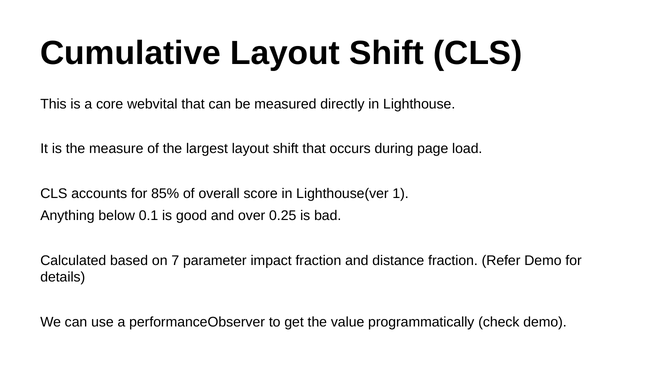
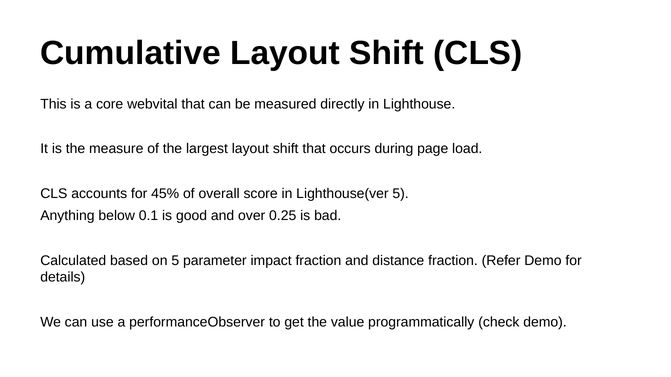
85%: 85% -> 45% (165, 194)
Lighthouse(ver 1: 1 -> 5 (401, 194)
on 7: 7 -> 5 (175, 261)
